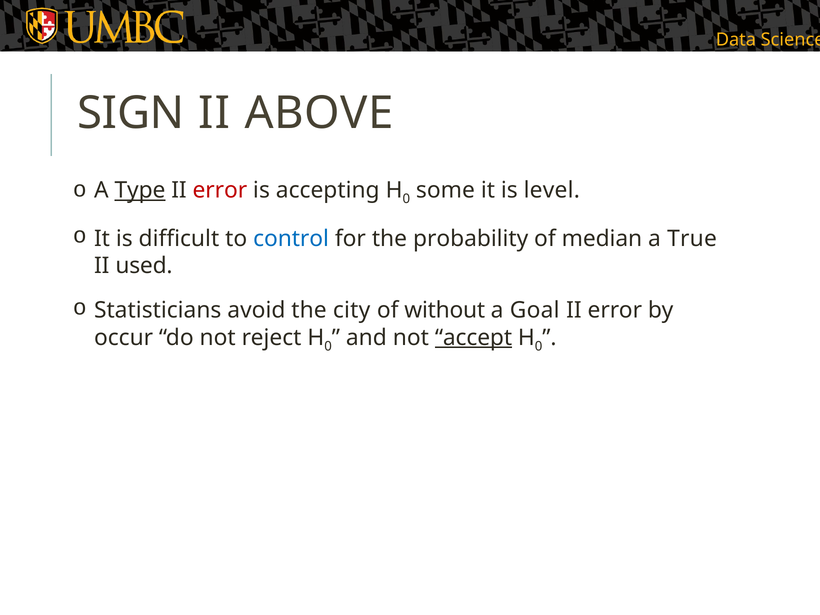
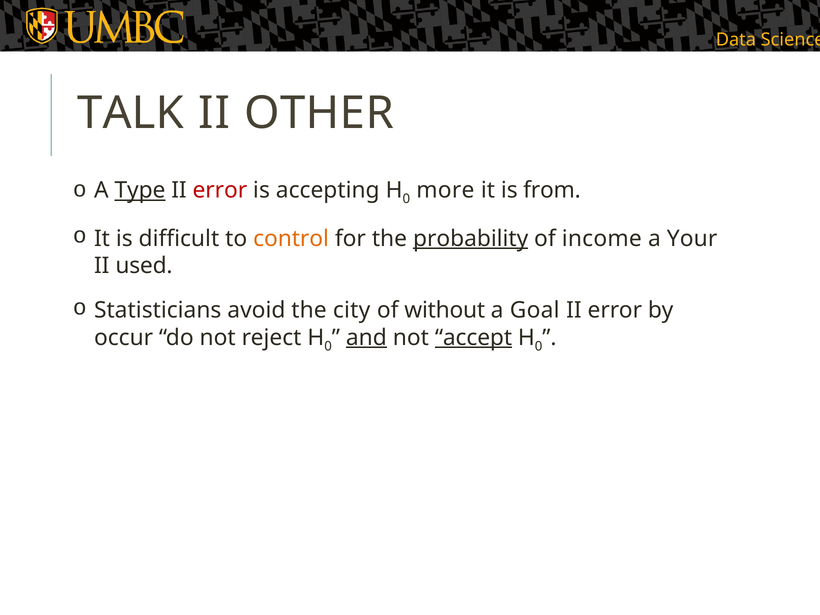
SIGN: SIGN -> TALK (131, 113)
ABOVE: ABOVE -> OTHER (319, 113)
some: some -> more (445, 190)
level: level -> from (552, 190)
control colour: blue -> orange (291, 238)
probability underline: none -> present (471, 238)
median: median -> income (602, 238)
True: True -> Your (692, 238)
and underline: none -> present (366, 338)
